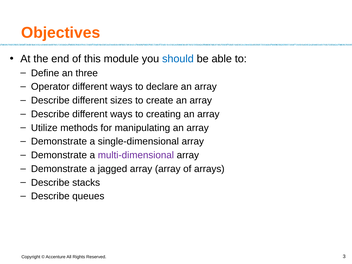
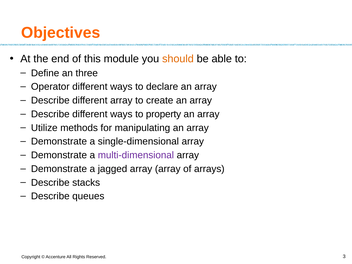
should colour: blue -> orange (178, 59)
different sizes: sizes -> array (121, 100)
creating: creating -> property (164, 114)
